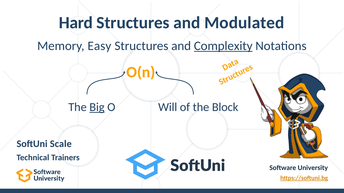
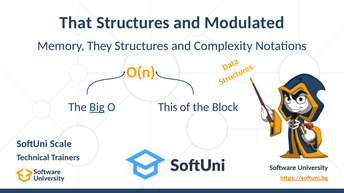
Hard: Hard -> That (76, 23)
Easy: Easy -> They (100, 46)
Complexity underline: present -> none (223, 46)
Will: Will -> This (168, 107)
